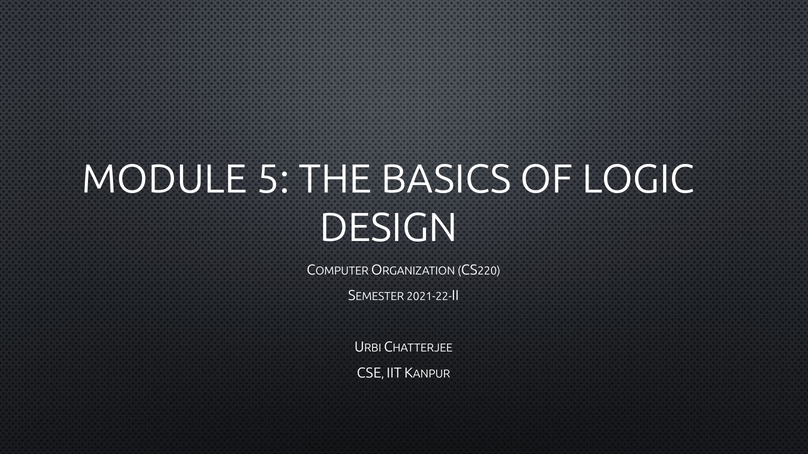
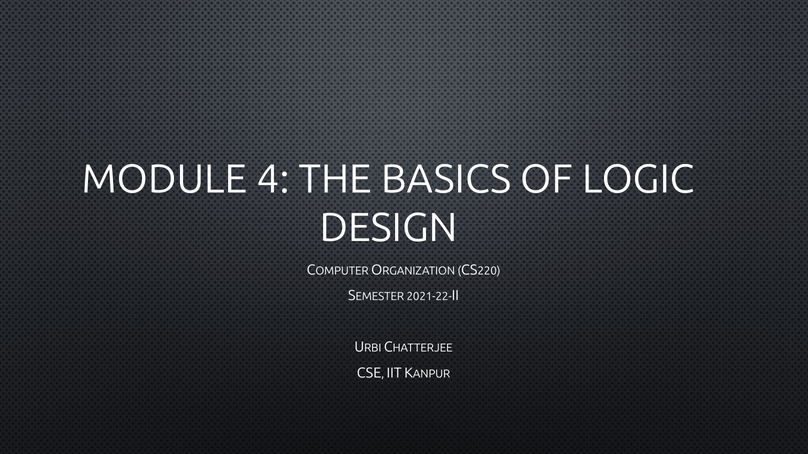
5: 5 -> 4 (273, 180)
